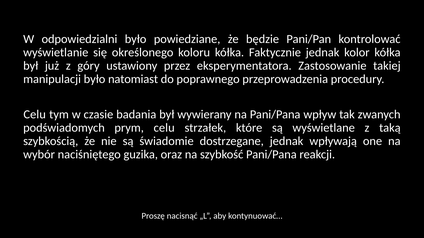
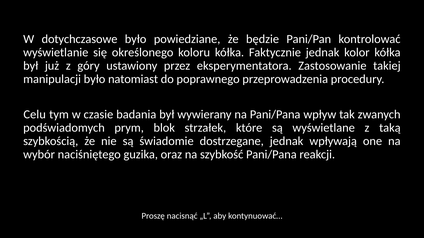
odpowiedzialni: odpowiedzialni -> dotychczasowe (79, 39)
prym celu: celu -> blok (164, 128)
